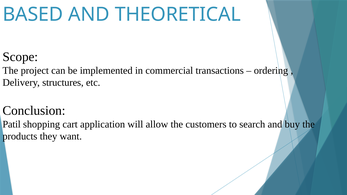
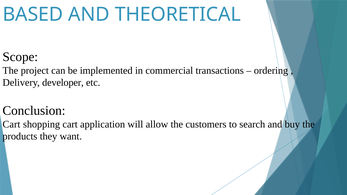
structures: structures -> developer (63, 83)
Patil: Patil -> Cart (11, 124)
